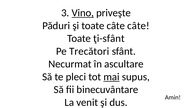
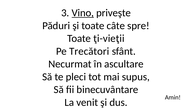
câte câte: câte -> spre (138, 26)
ţi-sfânt: ţi-sfânt -> ţi-vieţii (109, 38)
mai underline: present -> none (112, 77)
